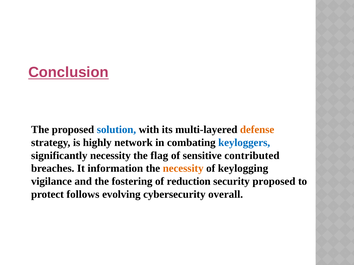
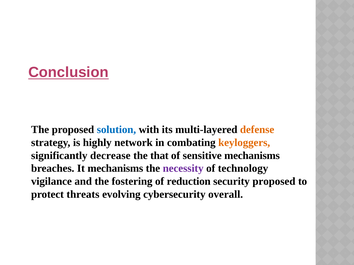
keyloggers colour: blue -> orange (244, 143)
significantly necessity: necessity -> decrease (110, 156)
flag: flag -> that (159, 156)
sensitive contributed: contributed -> mechanisms (252, 156)
It information: information -> mechanisms (115, 169)
necessity colour: orange -> purple (183, 169)
keylogging: keylogging -> technology (243, 169)
follows: follows -> threats (83, 195)
